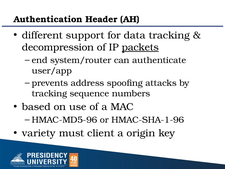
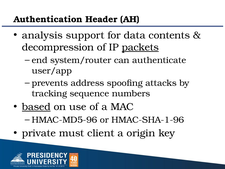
different: different -> analysis (42, 35)
data tracking: tracking -> contents (169, 35)
based underline: none -> present (36, 107)
variety: variety -> private (39, 133)
